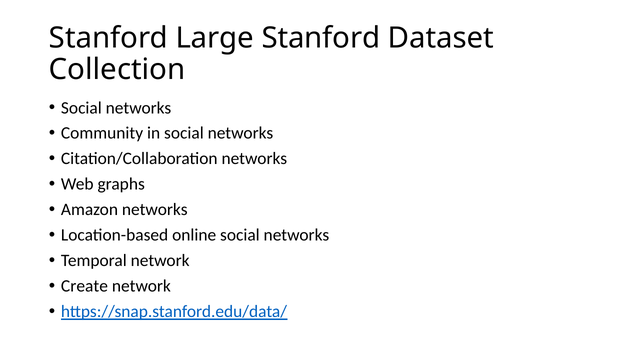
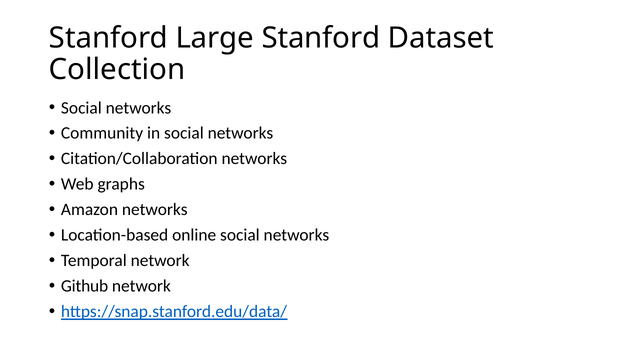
Create: Create -> Github (85, 286)
